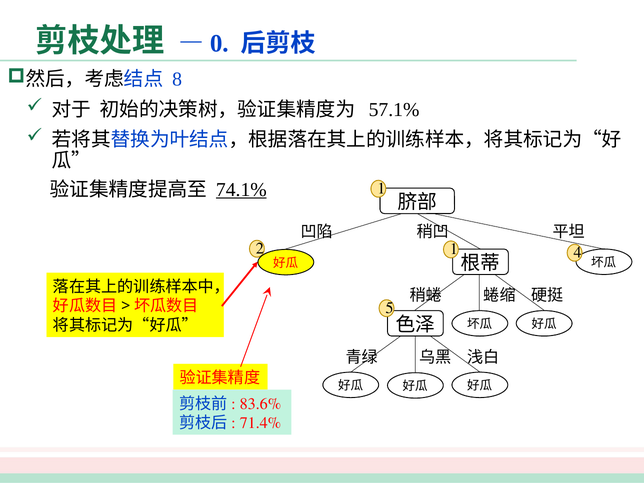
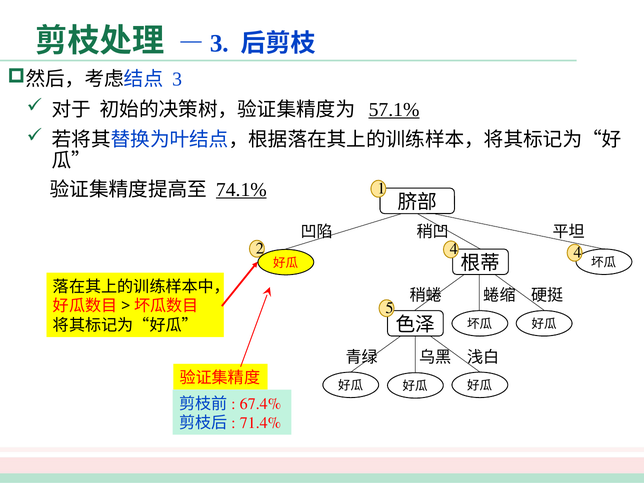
0: 0 -> 3 (219, 43)
8: 8 -> 3 (177, 79)
57.1% underline: none -> present (394, 110)
1: 1 -> 4 (454, 249)
83.6%: 83.6% -> 67.4% (260, 404)
